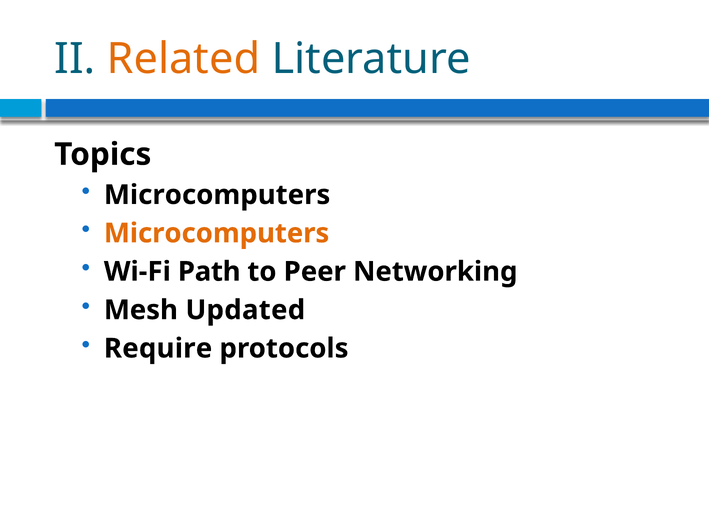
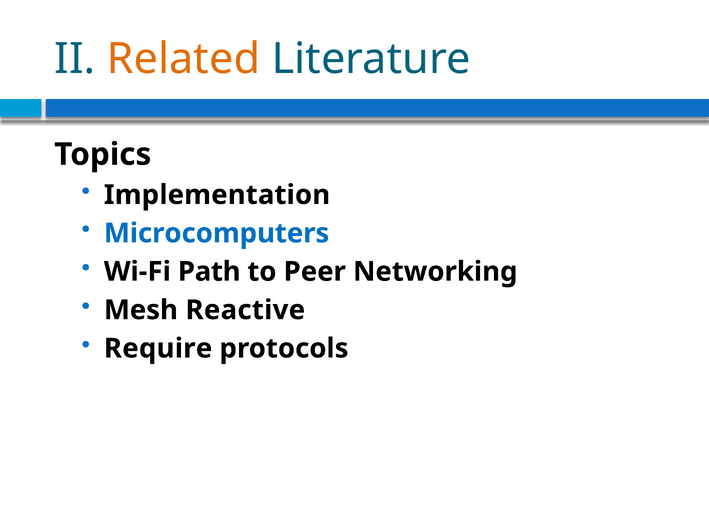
Microcomputers: Microcomputers -> Implementation (217, 195)
Microcomputers colour: orange -> blue (217, 234)
Updated: Updated -> Reactive (245, 310)
